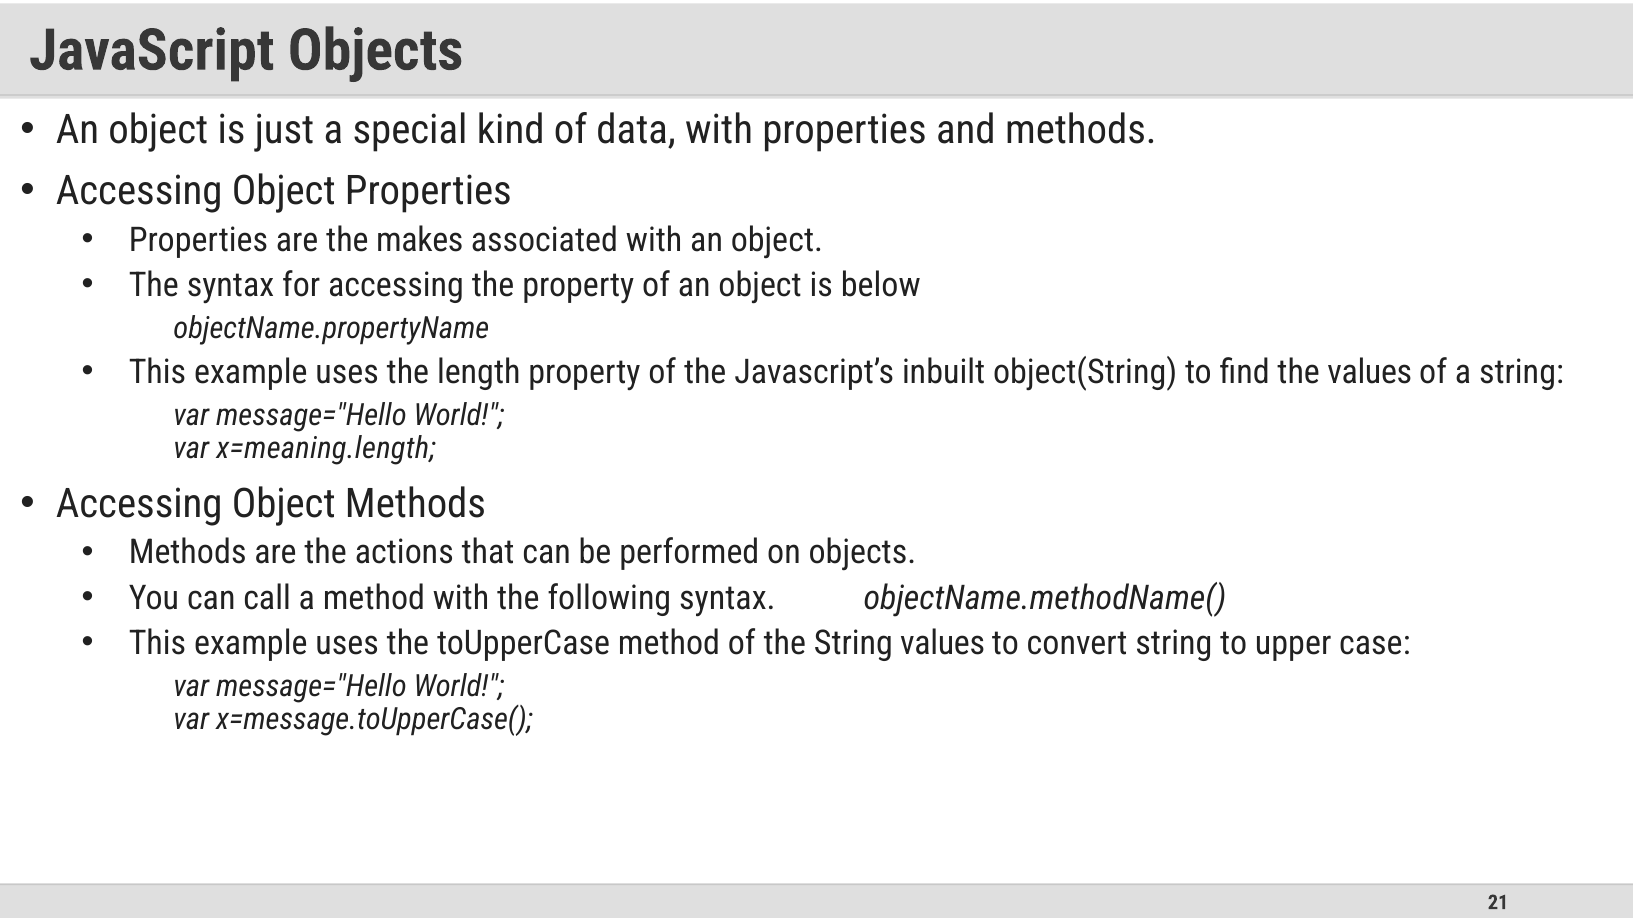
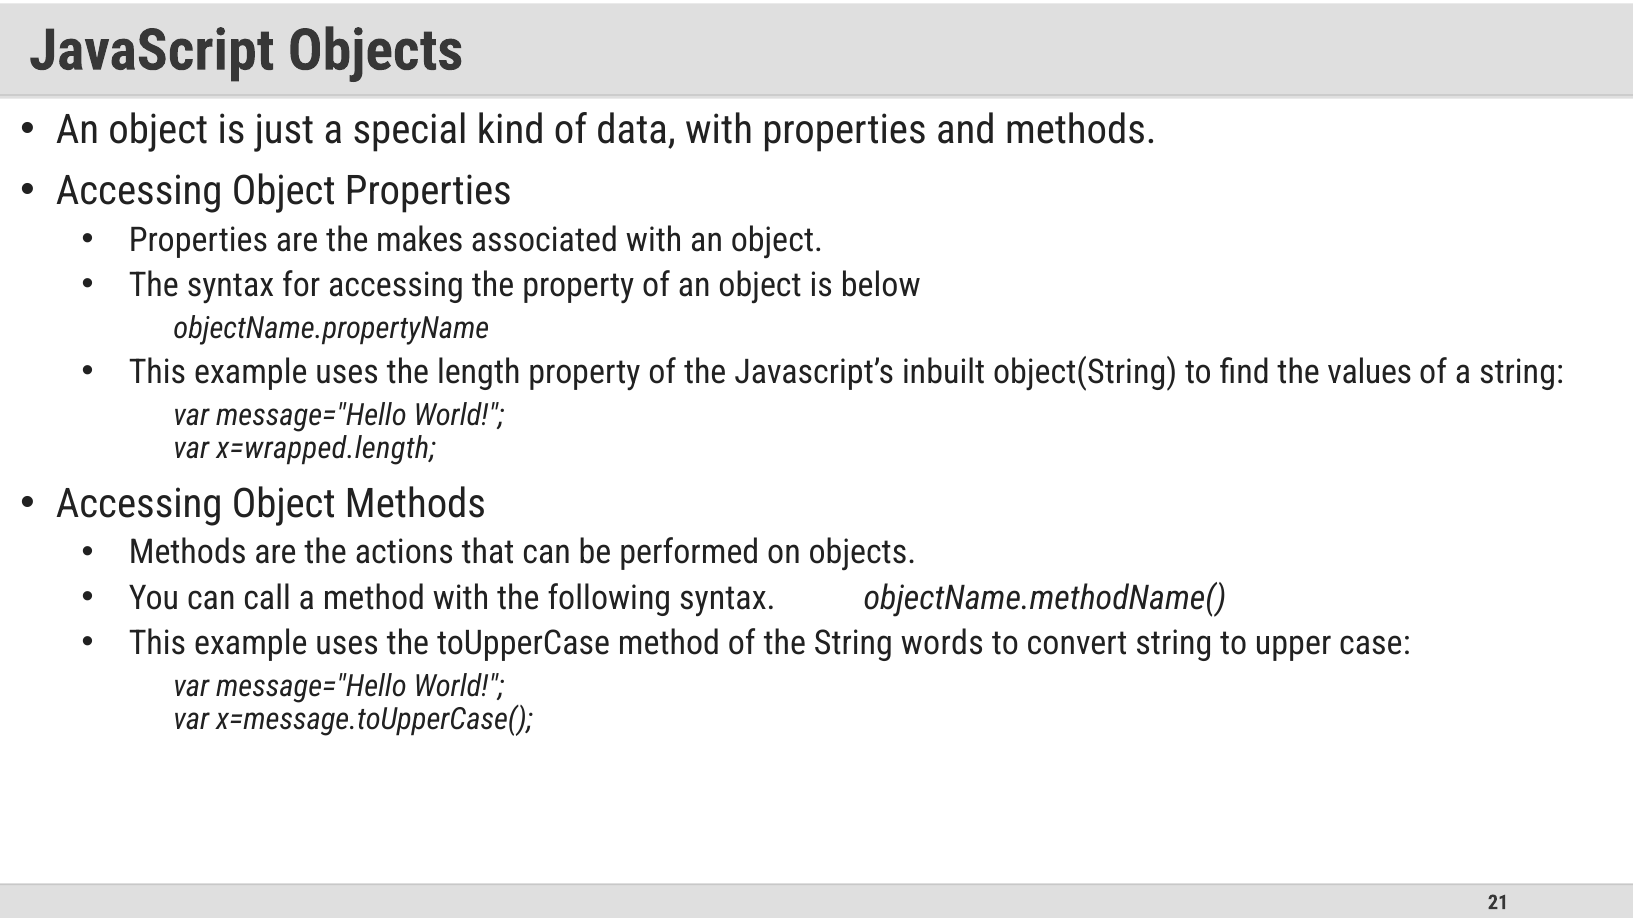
x=meaning.length: x=meaning.length -> x=wrapped.length (326, 448)
String values: values -> words (942, 643)
